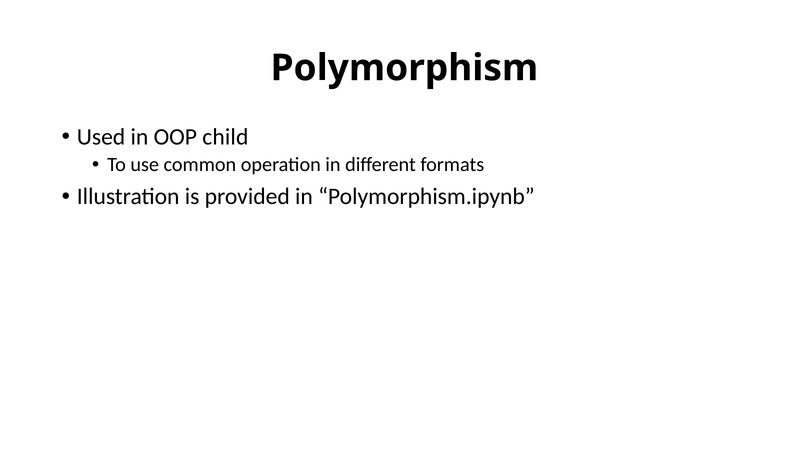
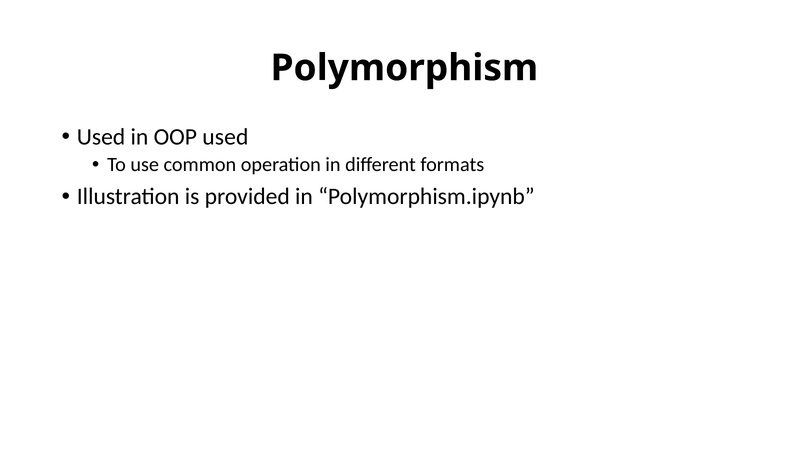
OOP child: child -> used (225, 137)
